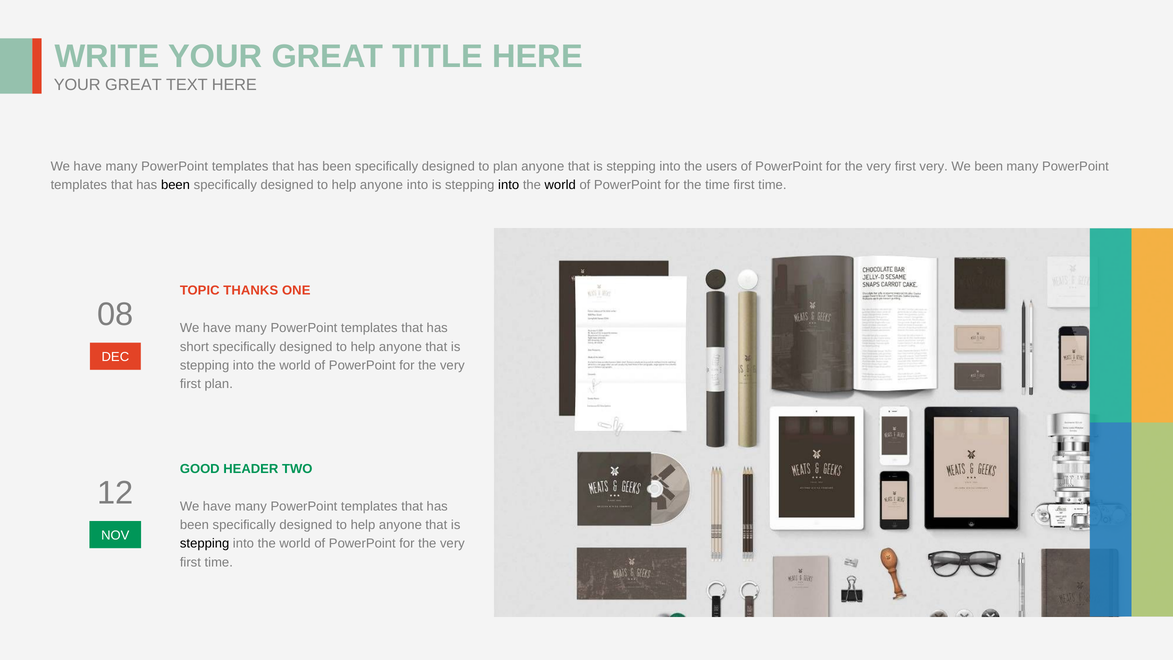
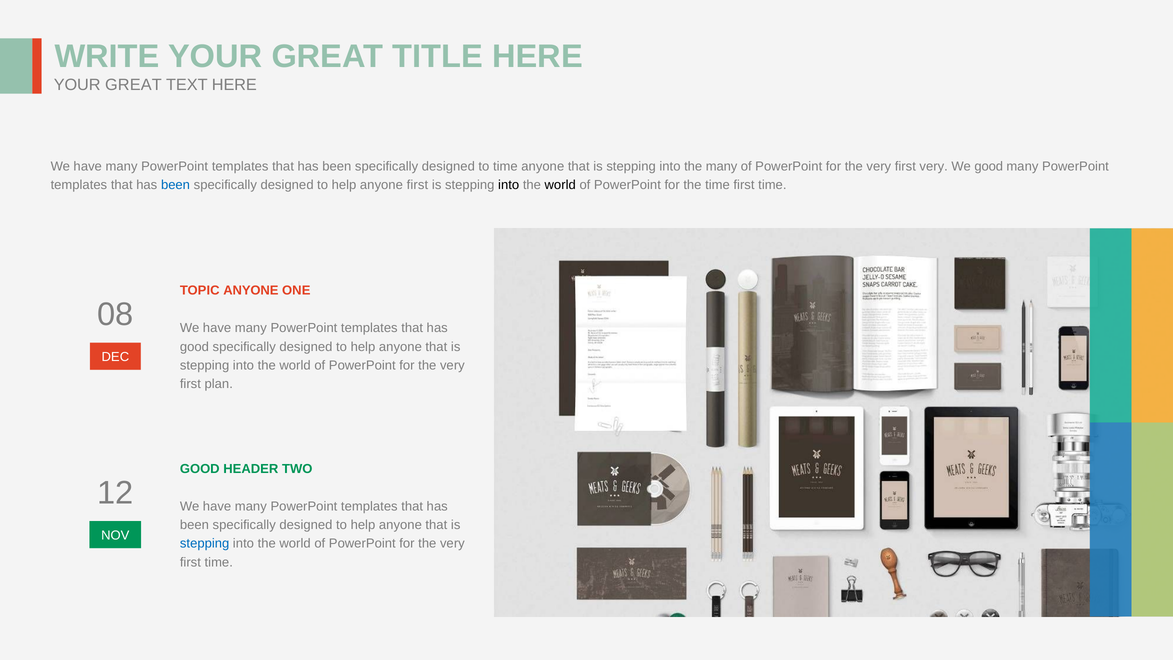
to plan: plan -> time (505, 166)
the users: users -> many (722, 166)
We been: been -> good (989, 166)
been colour: black -> blue (176, 185)
anyone into: into -> first (417, 185)
TOPIC THANKS: THANKS -> ANYONE (251, 290)
short: short -> good (194, 346)
stepping colour: black -> blue (205, 543)
